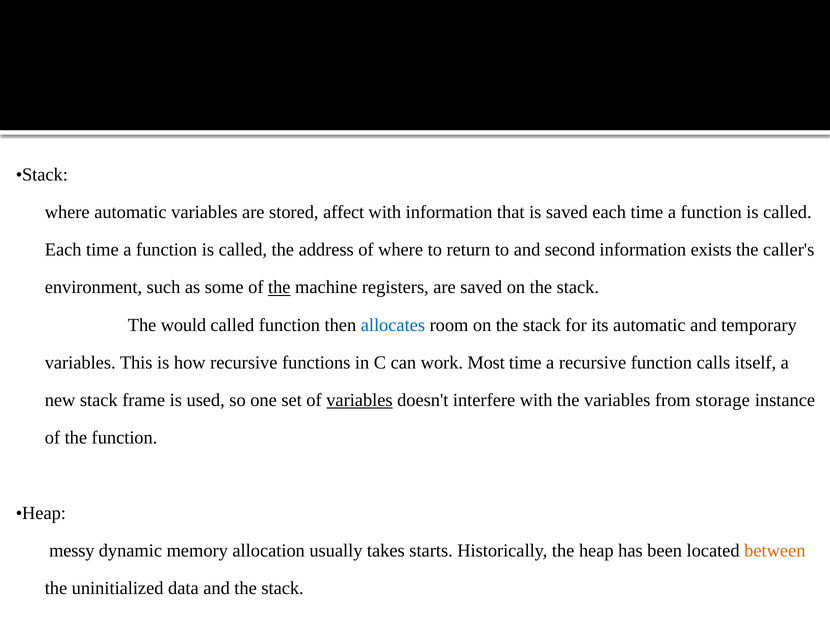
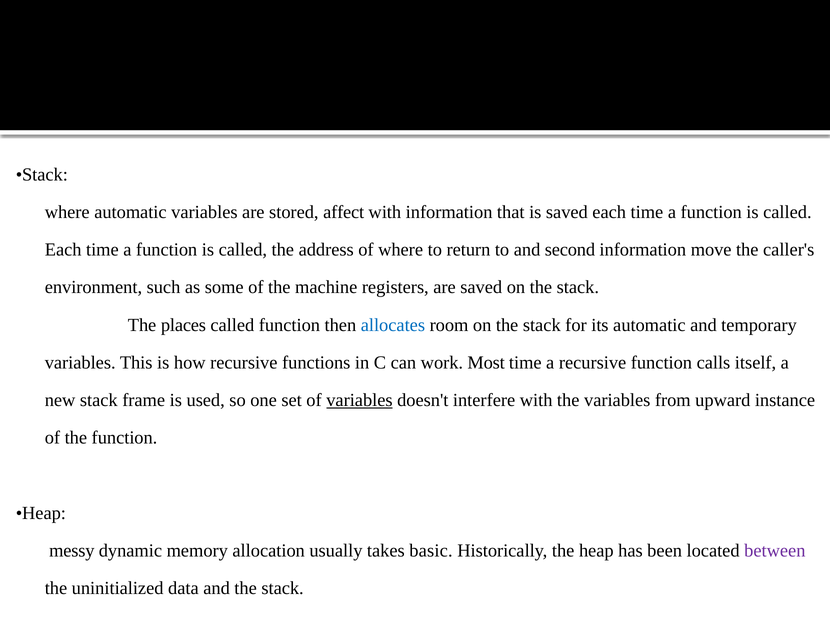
exists: exists -> move (711, 250)
the underline: present -> none (279, 287)
would: would -> places (183, 325)
storage: storage -> upward (723, 400)
starts: starts -> basic (431, 550)
between colour: orange -> purple (775, 550)
